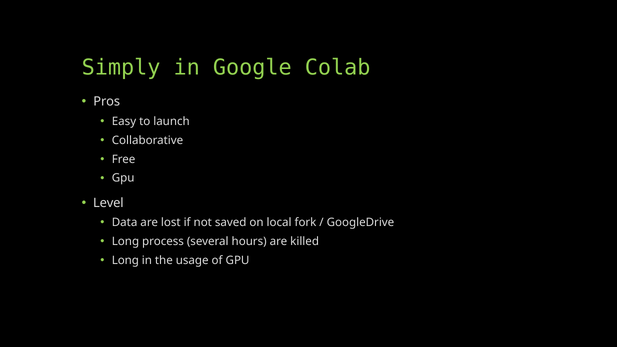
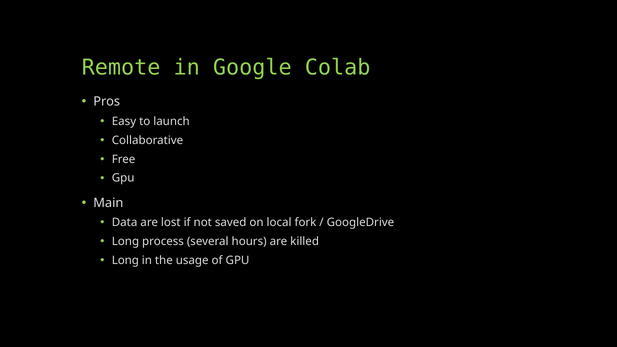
Simply: Simply -> Remote (121, 68)
Level: Level -> Main (108, 203)
